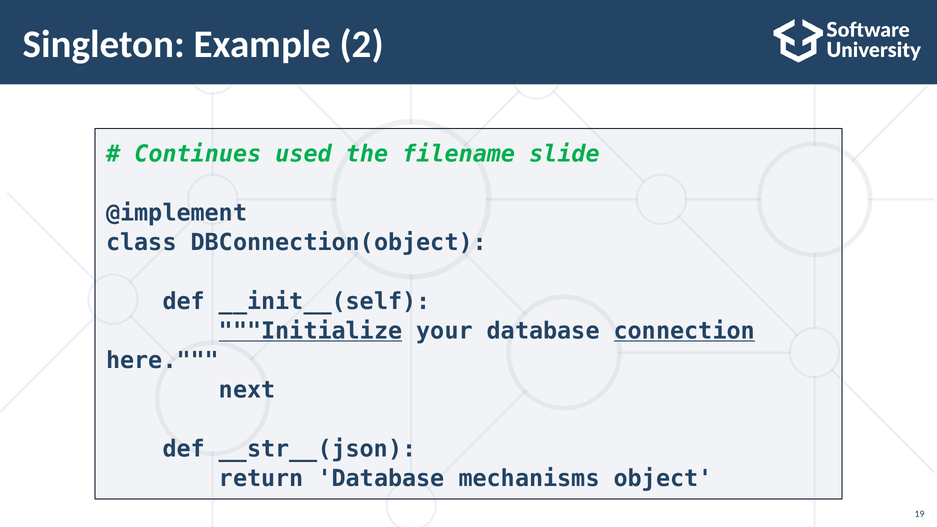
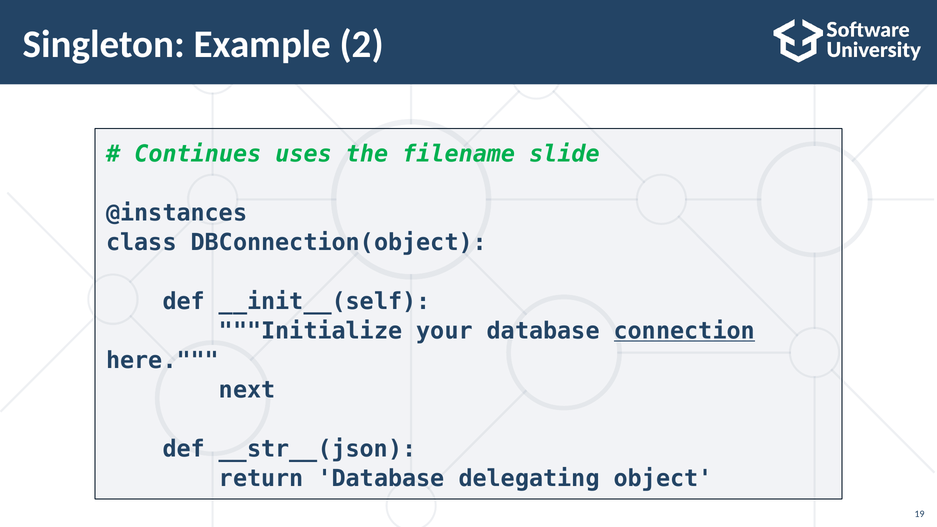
used: used -> uses (304, 154)
@implement: @implement -> @instances (177, 213)
Initialize underline: present -> none (311, 331)
mechanisms: mechanisms -> delegating (529, 478)
